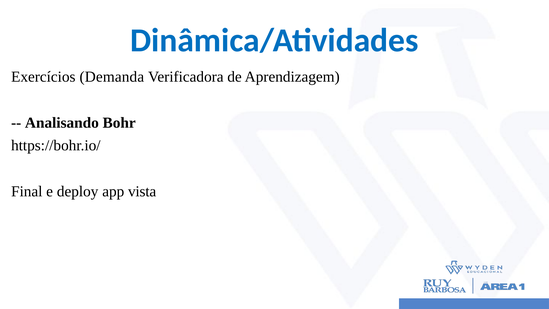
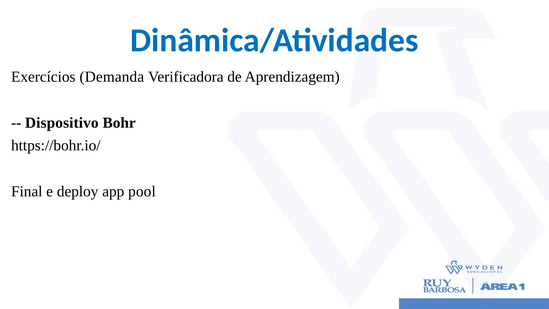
Analisando: Analisando -> Dispositivo (62, 123)
vista: vista -> pool (142, 191)
